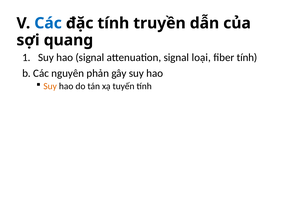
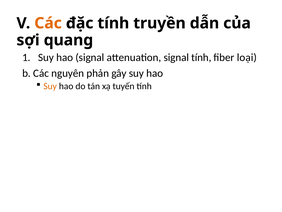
Các colour: blue -> orange (48, 23)
signal loại: loại -> tính (201, 57)
fiber tính: tính -> loại (247, 57)
